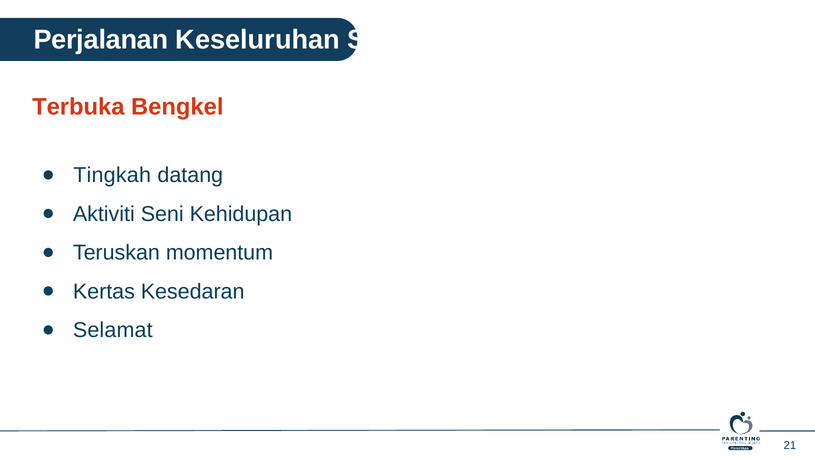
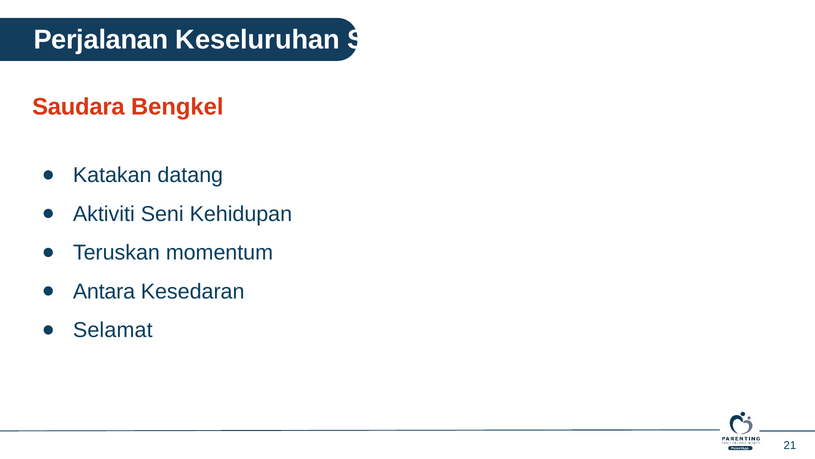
Terbuka: Terbuka -> Saudara (78, 107)
Tingkah: Tingkah -> Katakan (112, 175)
Kertas: Kertas -> Antara (104, 291)
